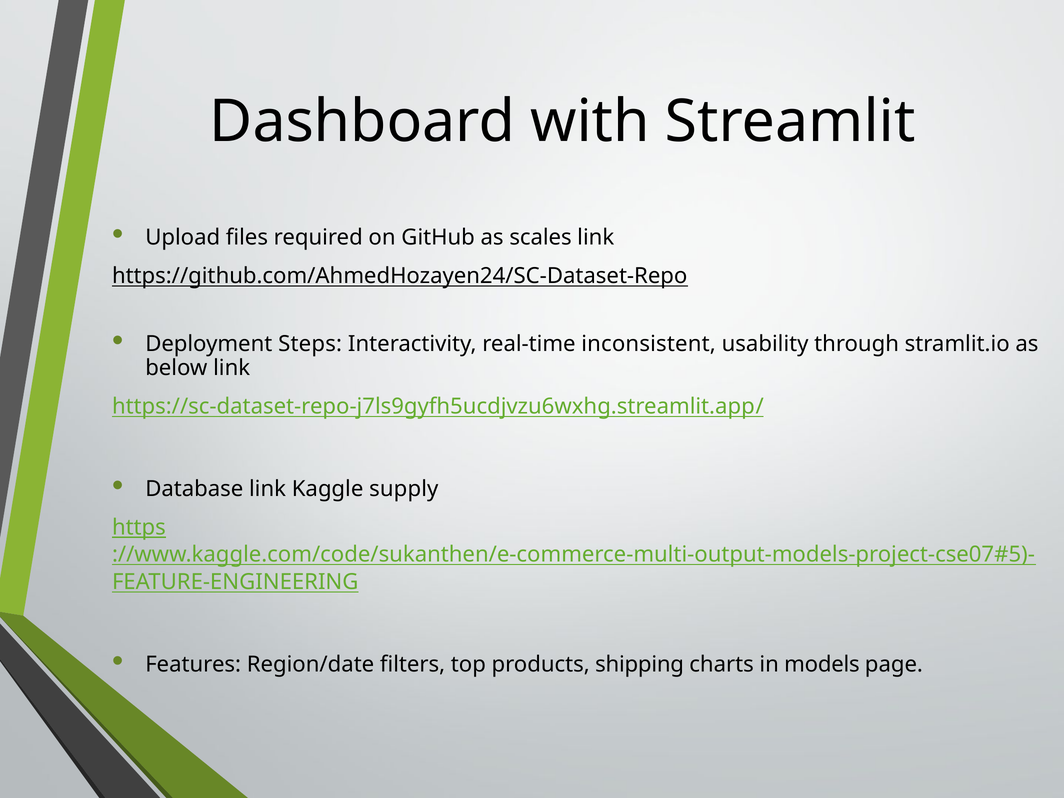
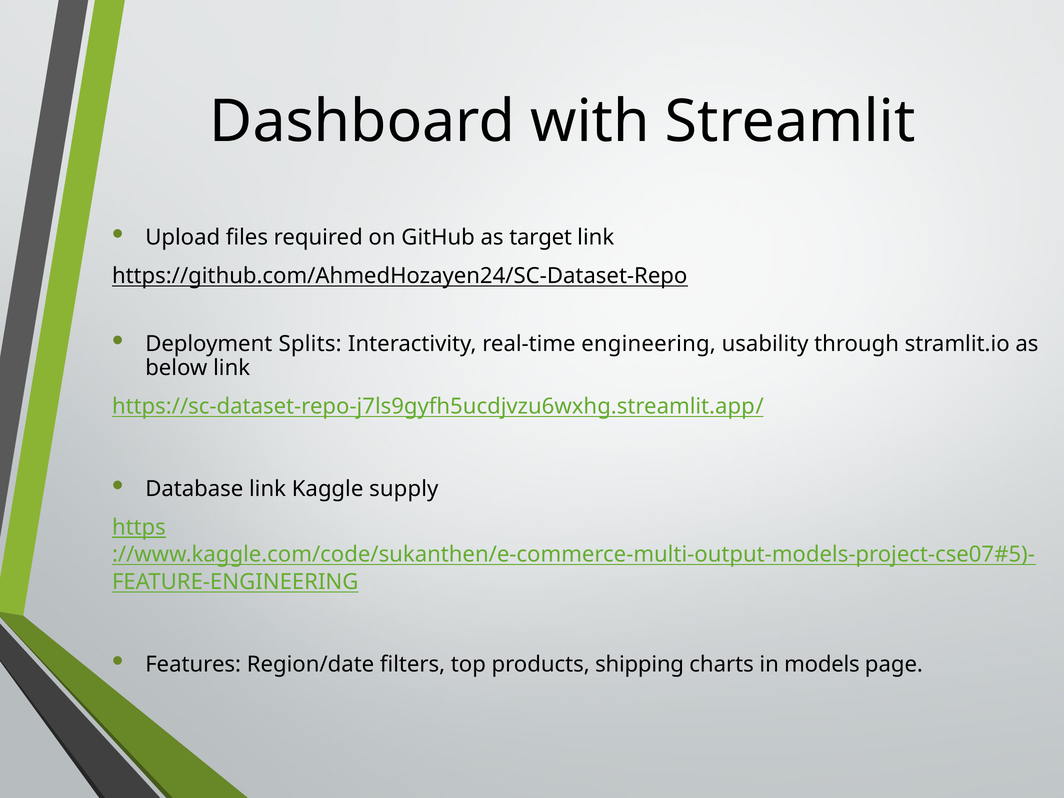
scales: scales -> target (541, 238)
Steps: Steps -> Splits (310, 344)
inconsistent: inconsistent -> engineering (649, 344)
